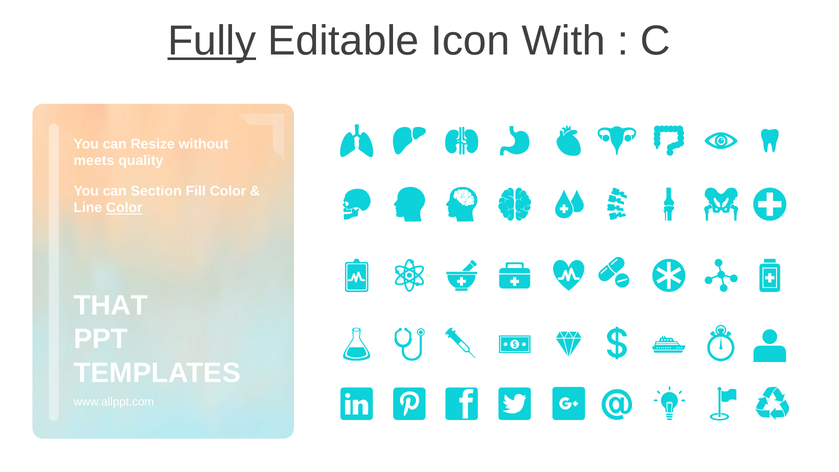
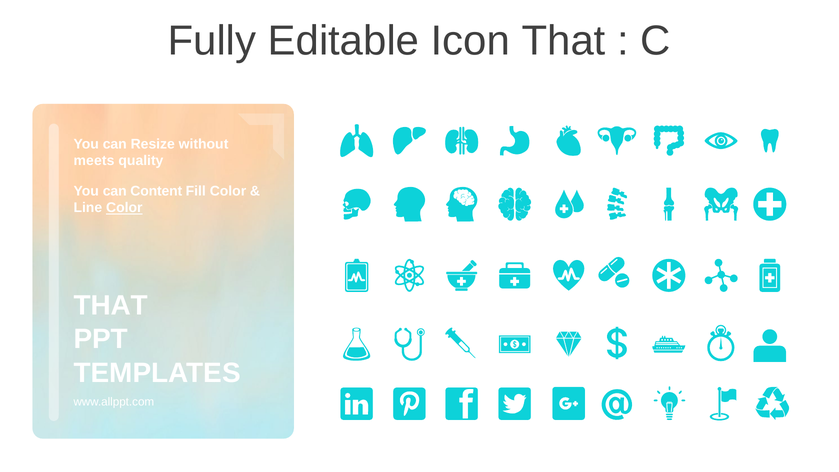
Fully underline: present -> none (212, 41)
Icon With: With -> That (564, 41)
Section: Section -> Content (156, 191)
